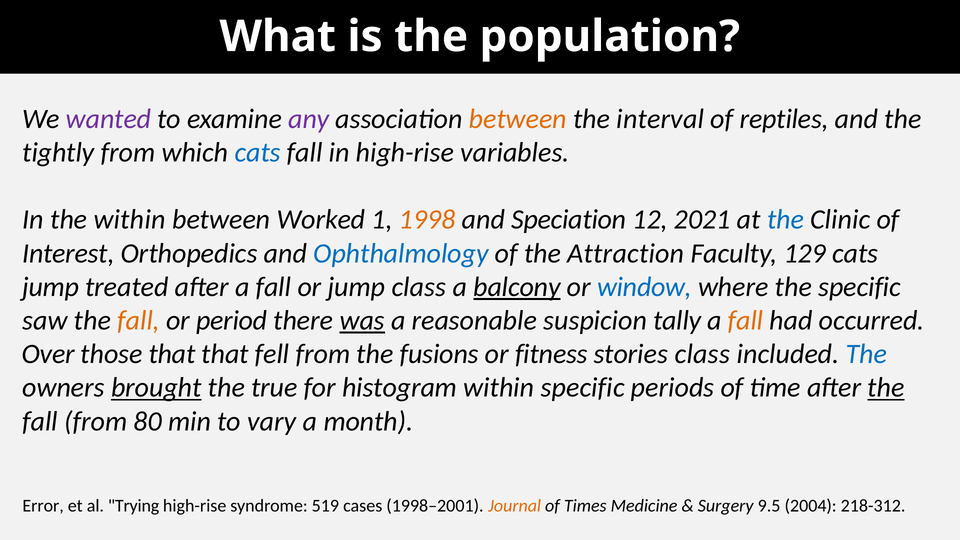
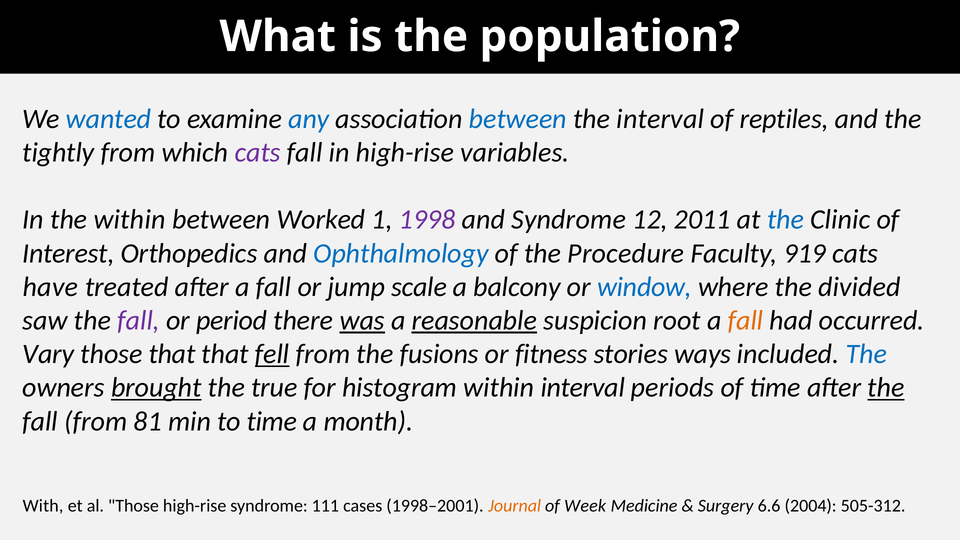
wanted colour: purple -> blue (109, 119)
any colour: purple -> blue (309, 119)
between colour: orange -> blue (518, 119)
cats colour: blue -> purple (258, 152)
1998 colour: orange -> purple (427, 220)
and Speciation: Speciation -> Syndrome (569, 220)
2021: 2021 -> 2011 (702, 220)
Attraction: Attraction -> Procedure (626, 253)
129: 129 -> 919 (805, 253)
jump: jump -> have (50, 287)
jump class: class -> scale (419, 287)
balcony underline: present -> none (517, 287)
the specific: specific -> divided (860, 287)
fall colour: orange -> purple (139, 321)
reasonable underline: none -> present (474, 321)
tally: tally -> root (677, 321)
Over: Over -> Vary (48, 354)
fell underline: none -> present (272, 354)
stories class: class -> ways (703, 354)
within specific: specific -> interval (583, 388)
80: 80 -> 81 (148, 421)
to vary: vary -> time (272, 421)
Error: Error -> With (43, 506)
al Trying: Trying -> Those (133, 506)
519: 519 -> 111 (325, 506)
Times: Times -> Week (585, 506)
9.5: 9.5 -> 6.6 (769, 506)
218-312: 218-312 -> 505-312 (873, 506)
